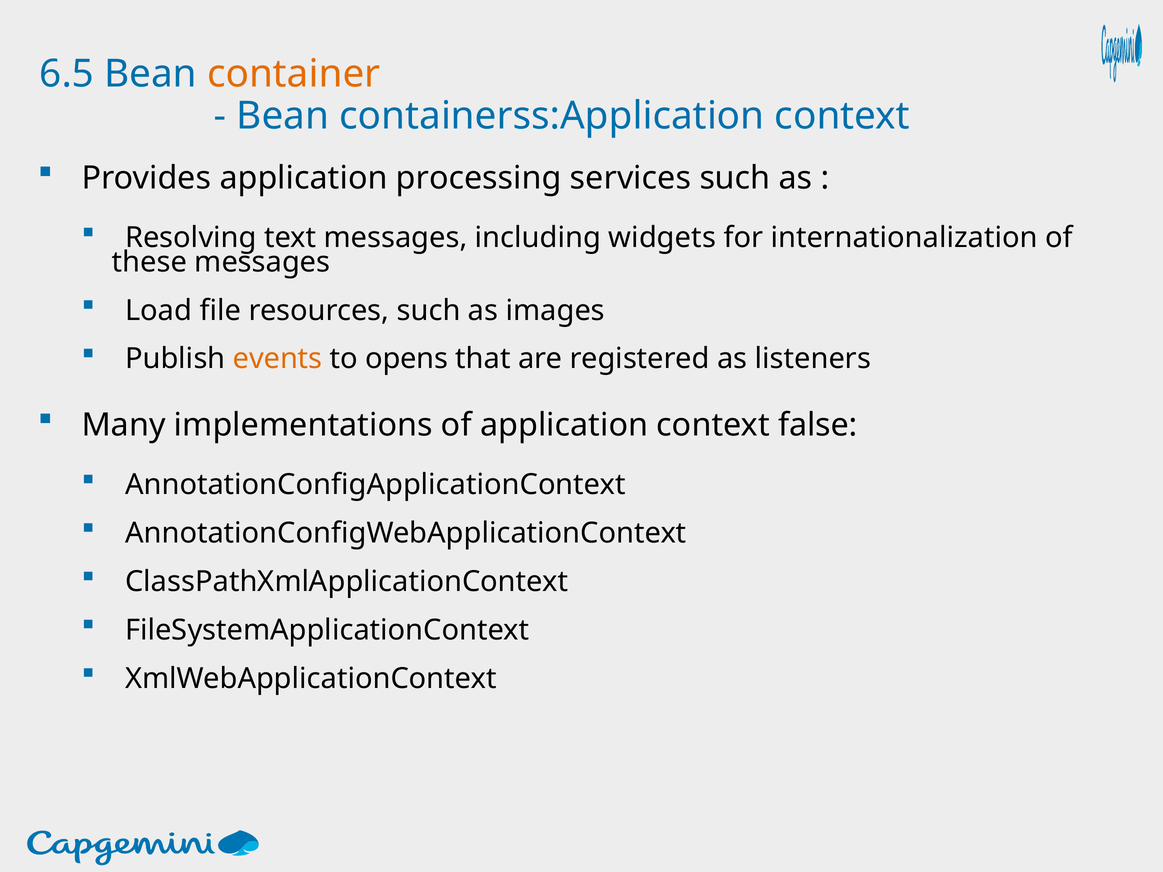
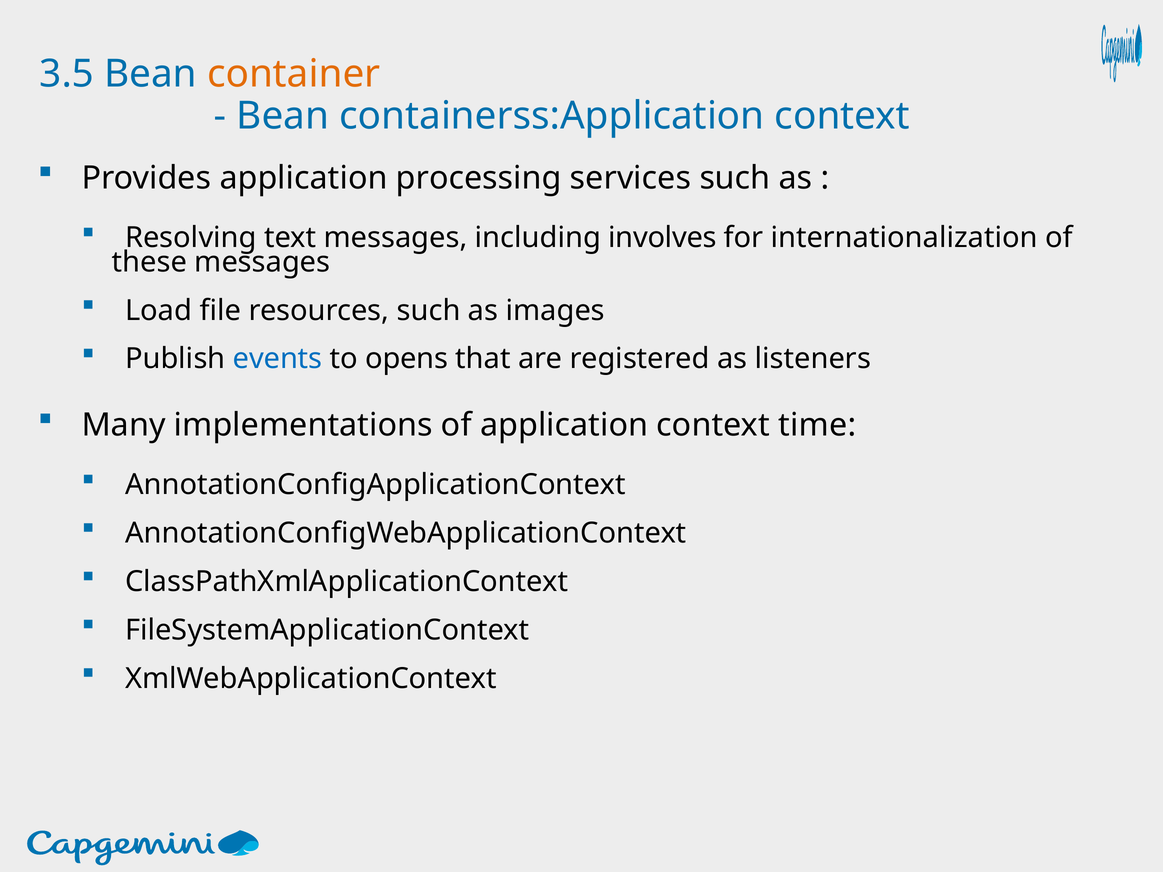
6.5: 6.5 -> 3.5 (67, 74)
widgets: widgets -> involves (662, 238)
events colour: orange -> blue (278, 359)
false: false -> time (817, 425)
